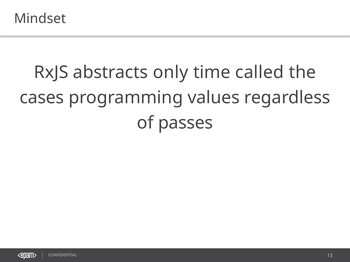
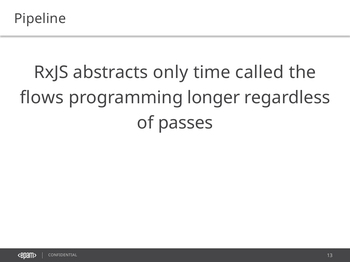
Mindset: Mindset -> Pipeline (40, 19)
cases: cases -> flows (42, 98)
values: values -> longer (214, 98)
